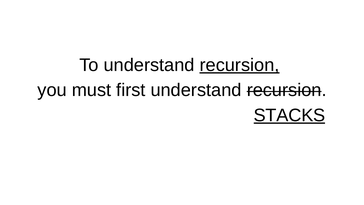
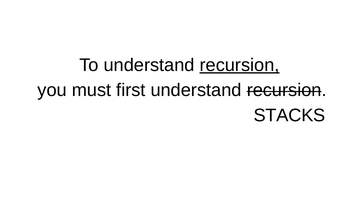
STACKS underline: present -> none (289, 115)
